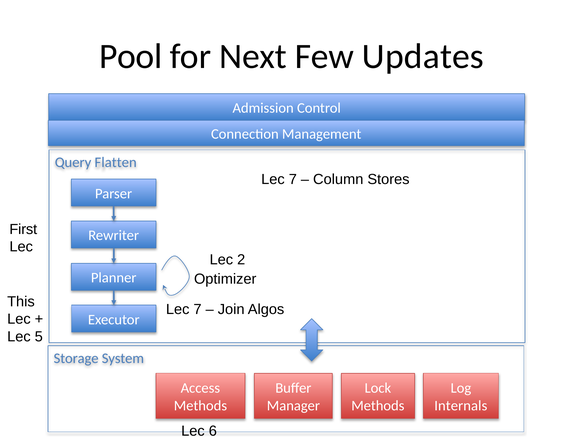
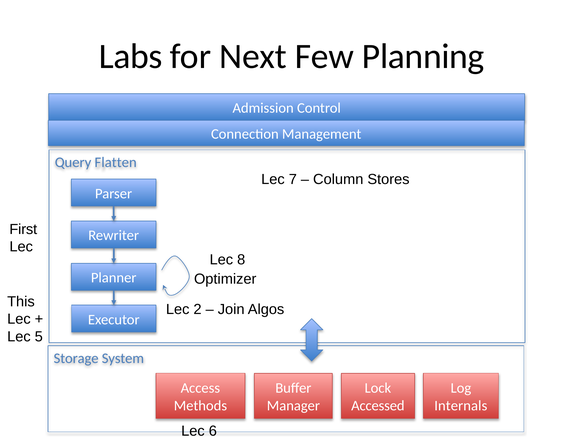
Pool: Pool -> Labs (131, 57)
Updates: Updates -> Planning (423, 57)
2: 2 -> 8 (241, 260)
7: 7 -> 2 (198, 309)
Methods: Methods -> Accessed (378, 406)
